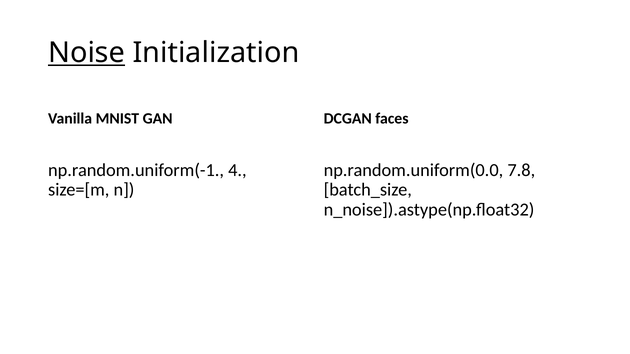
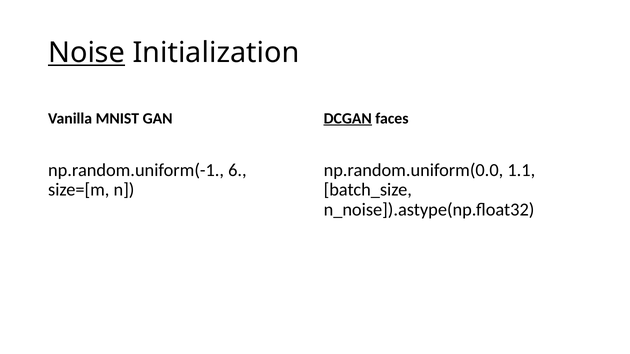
DCGAN underline: none -> present (348, 118)
4: 4 -> 6 (237, 170)
7.8: 7.8 -> 1.1 (521, 170)
